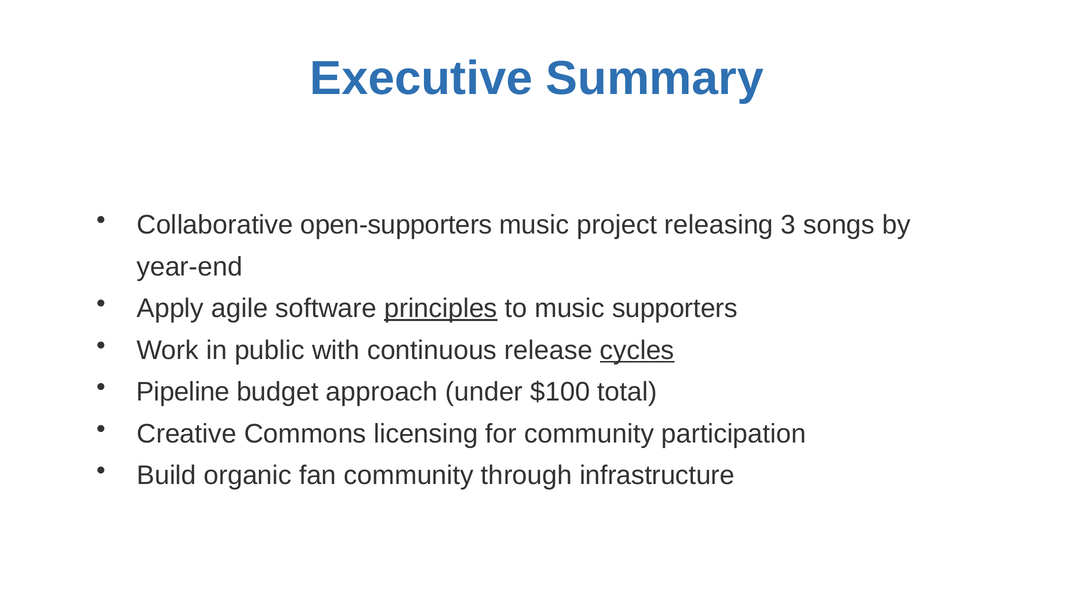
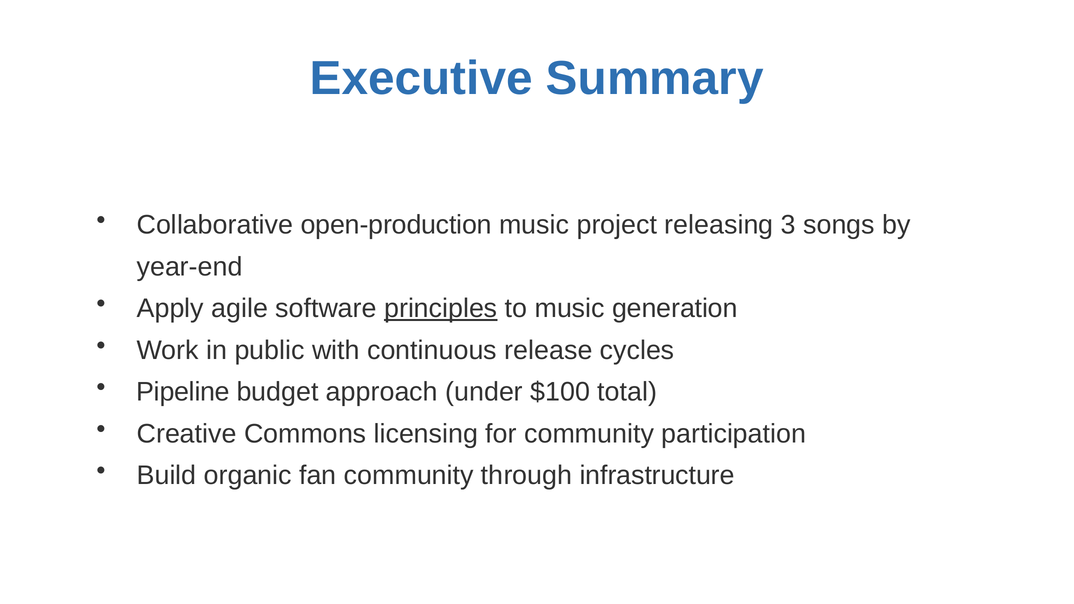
open-supporters: open-supporters -> open-production (396, 225)
supporters: supporters -> generation (675, 309)
cycles underline: present -> none (637, 350)
